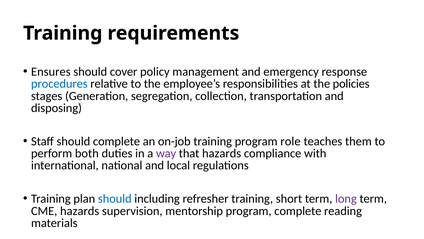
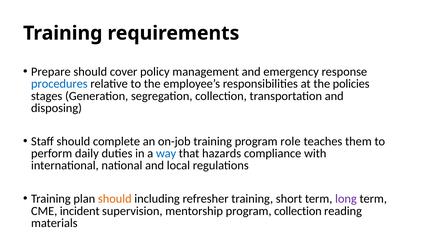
Ensures: Ensures -> Prepare (51, 72)
both: both -> daily (87, 153)
way colour: purple -> blue (166, 153)
should colour: blue -> orange (115, 198)
CME hazards: hazards -> incident (80, 211)
program complete: complete -> collection (298, 211)
